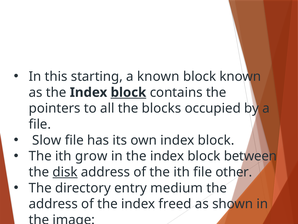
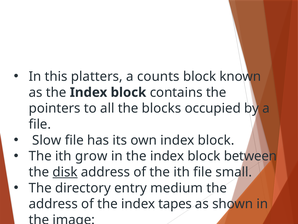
starting: starting -> platters (97, 76)
a known: known -> counts (158, 76)
block underline: present -> none (128, 92)
other: other -> small (234, 172)
freed: freed -> tapes (175, 204)
